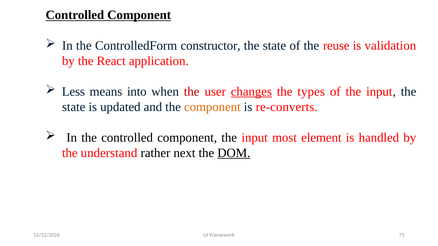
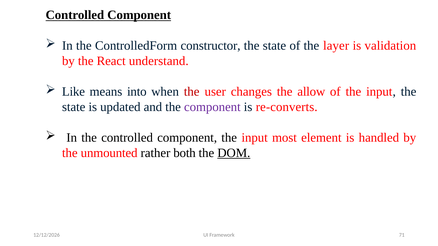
reuse: reuse -> layer (336, 46)
application: application -> understand (159, 61)
Less: Less -> Like (73, 92)
changes underline: present -> none (251, 92)
types: types -> allow (311, 92)
component colour: orange -> purple (212, 107)
understand: understand -> unmounted (109, 153)
next: next -> both (185, 153)
